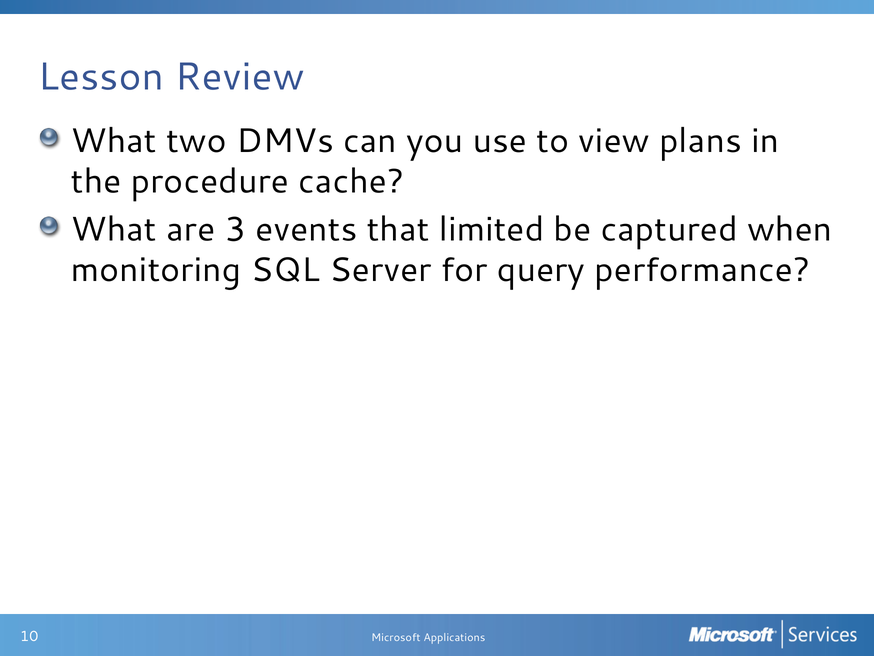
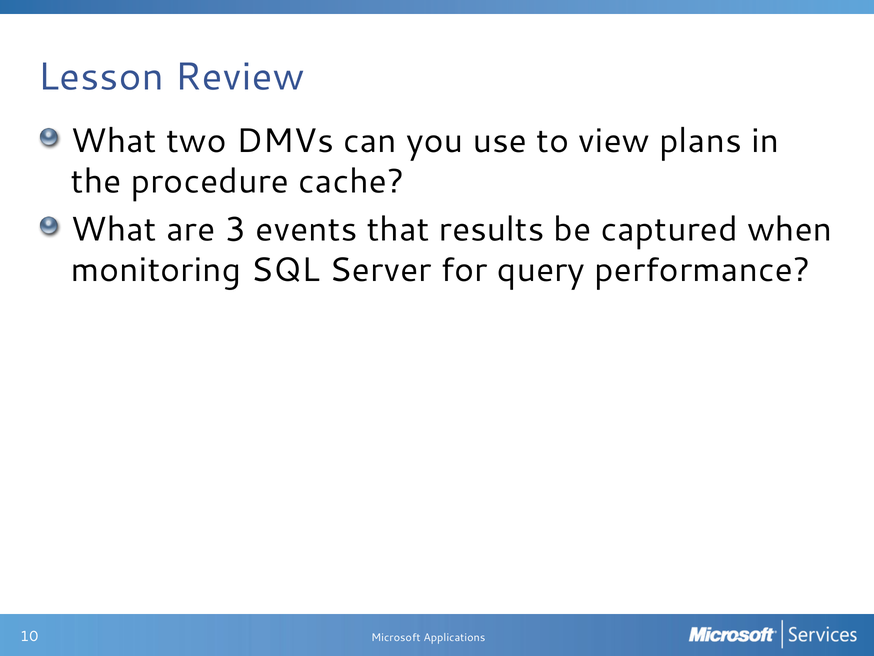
limited: limited -> results (492, 229)
